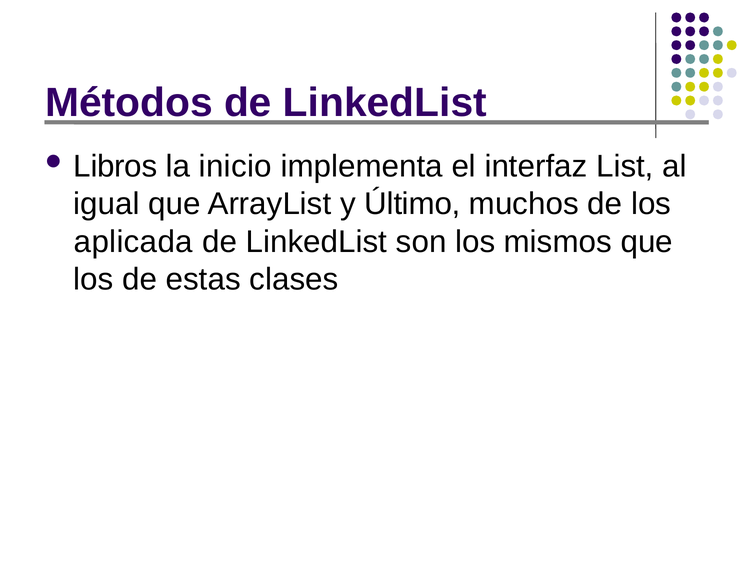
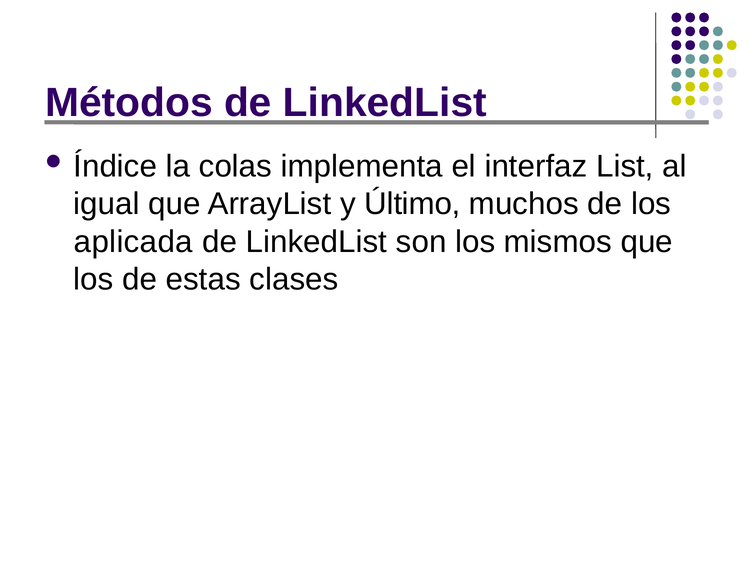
Libros: Libros -> Índice (115, 166)
inicio: inicio -> colas (235, 166)
